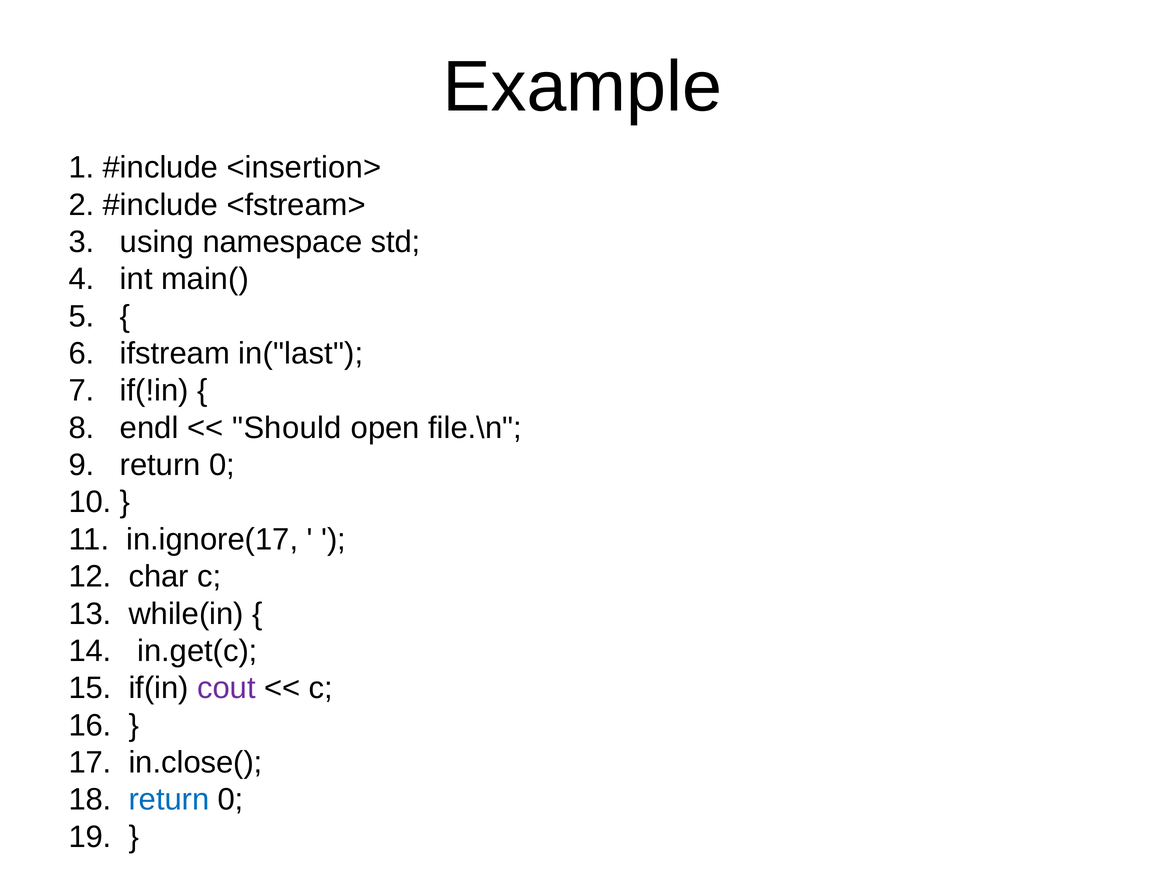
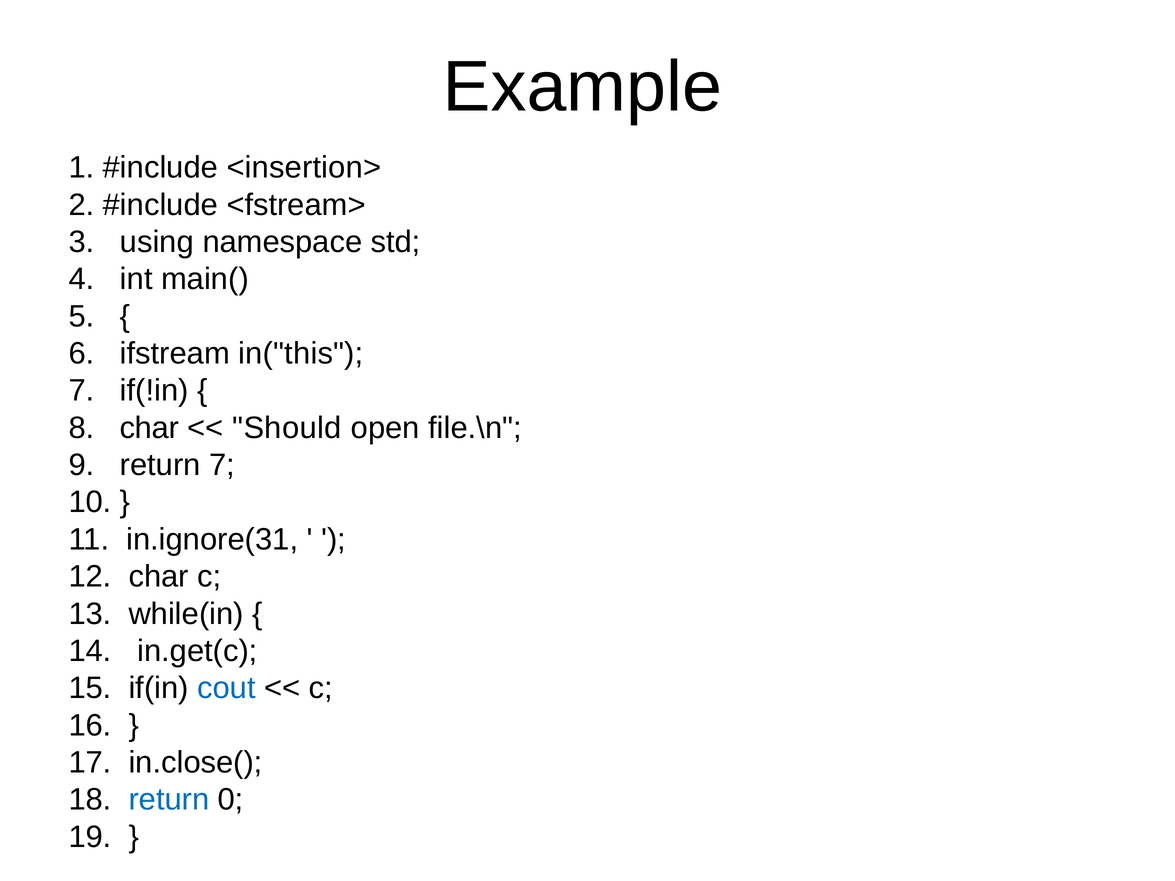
in("last: in("last -> in("this (301, 354)
8 endl: endl -> char (149, 428)
9 return 0: 0 -> 7 (222, 465)
in.ignore(17: in.ignore(17 -> in.ignore(31 (212, 540)
cout colour: purple -> blue (226, 688)
